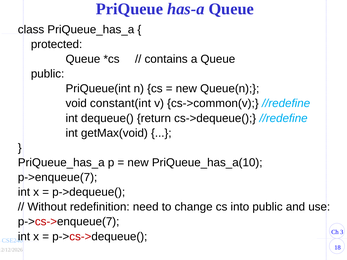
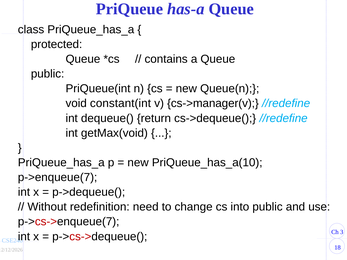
cs->common(v: cs->common(v -> cs->manager(v (213, 104)
